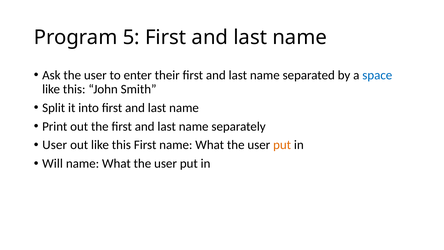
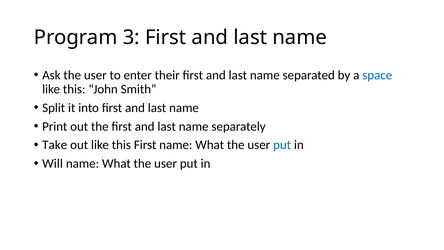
5: 5 -> 3 (131, 37)
User: User -> Take (55, 145)
put colour: orange -> blue (282, 145)
